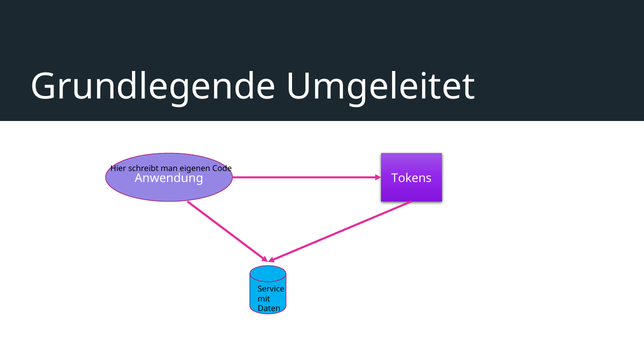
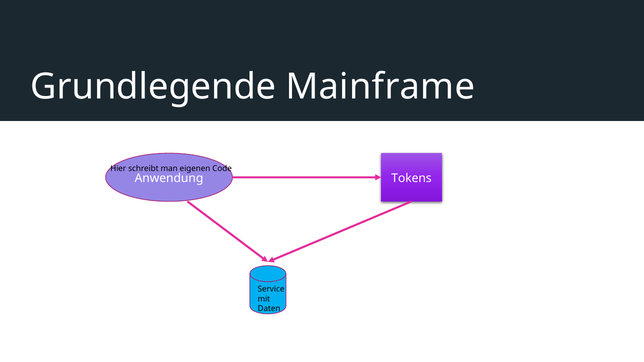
Umgeleitet: Umgeleitet -> Mainframe (380, 87)
